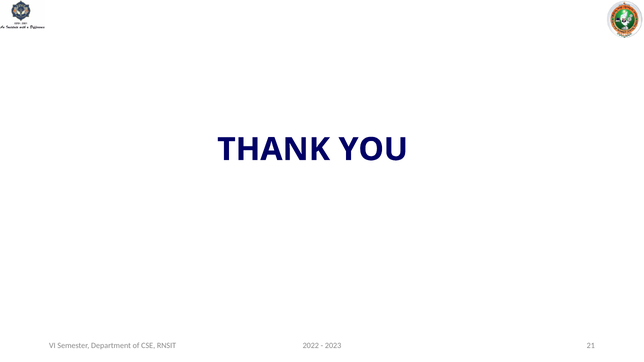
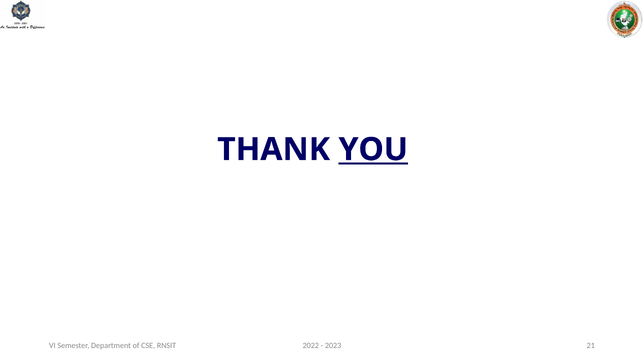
YOU underline: none -> present (373, 150)
